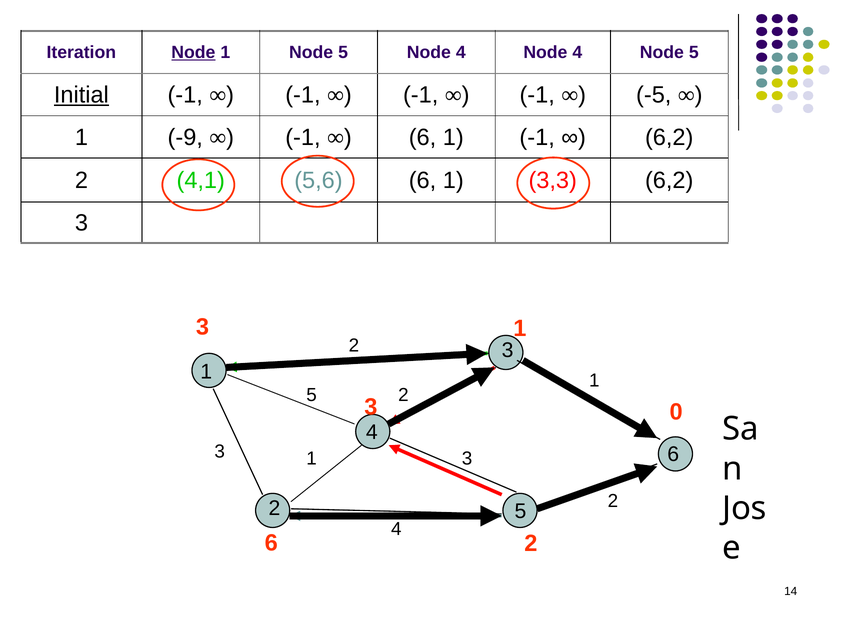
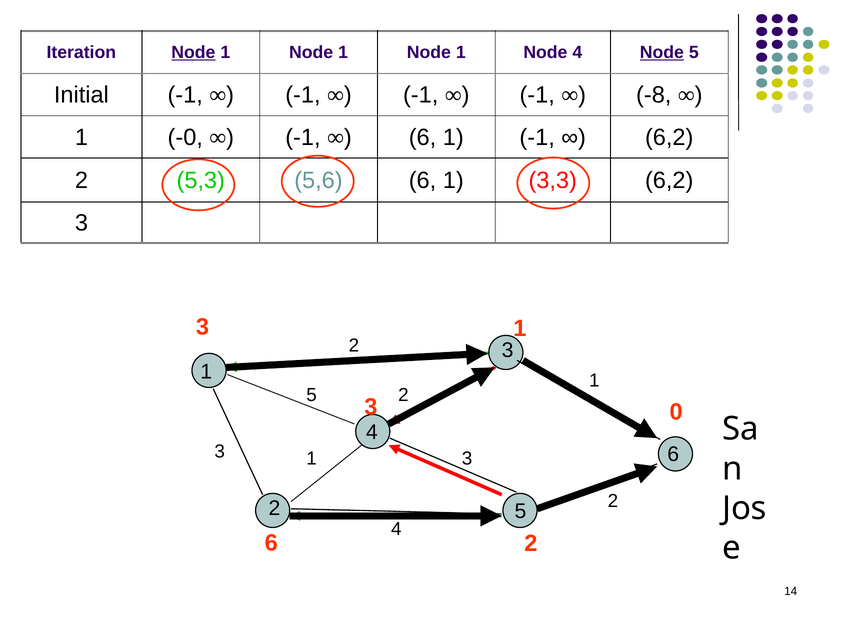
5: 5 -> 1 (343, 52)
4: 4 -> 1 (461, 52)
Node underline: none -> present (662, 52)
Initial underline: present -> none (81, 95)
-5: -5 -> -8 (654, 95)
-9: -9 -> -0 (185, 137)
4,1: 4,1 -> 5,3 (201, 181)
